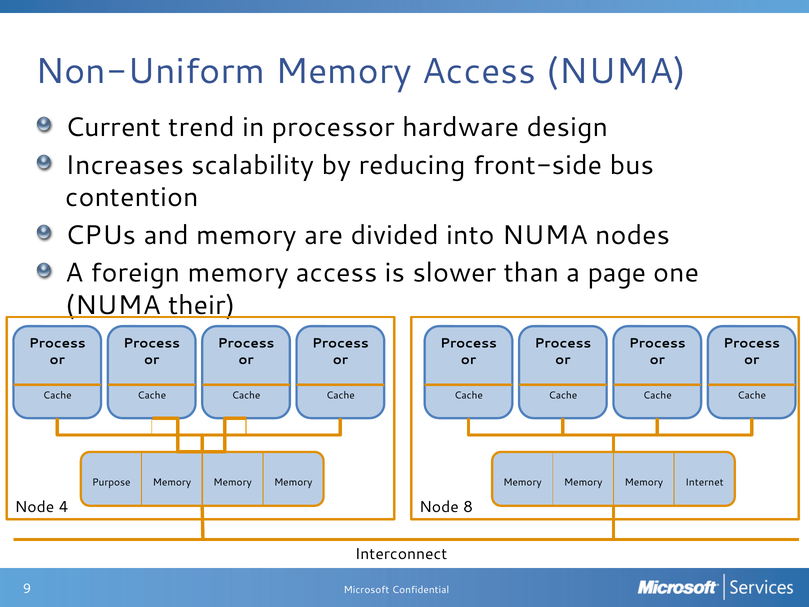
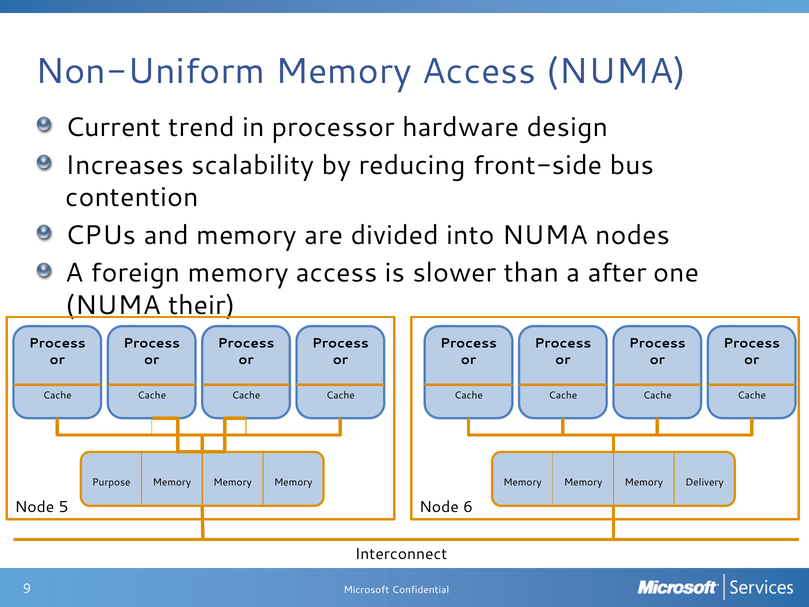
page: page -> after (617, 273)
Internet: Internet -> Delivery (704, 482)
4: 4 -> 5 (64, 507)
8: 8 -> 6 (468, 507)
